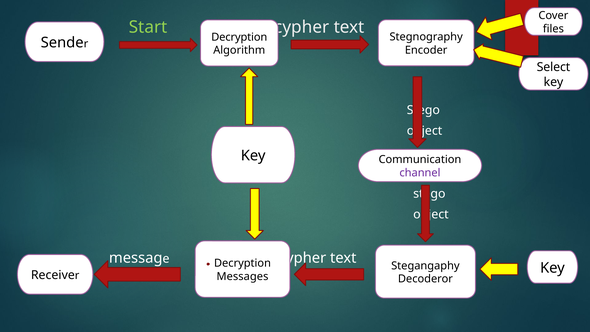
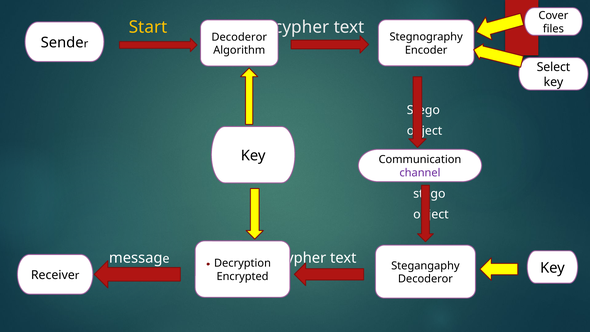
Start colour: light green -> yellow (148, 27)
Decryption: Decryption -> Decoderor (239, 37)
Messages: Messages -> Encrypted (243, 276)
